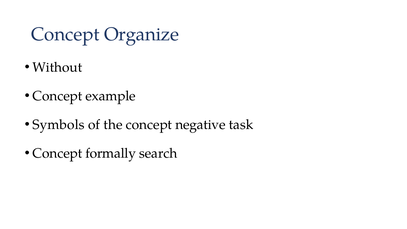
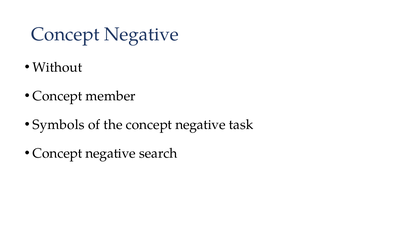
Organize: Organize -> Negative (141, 34)
example: example -> member (111, 96)
formally: formally -> negative (111, 153)
